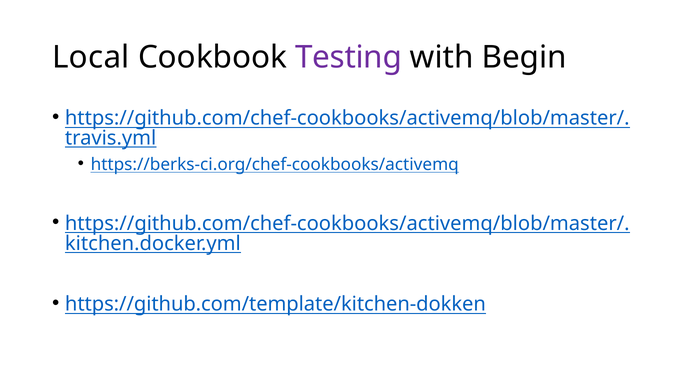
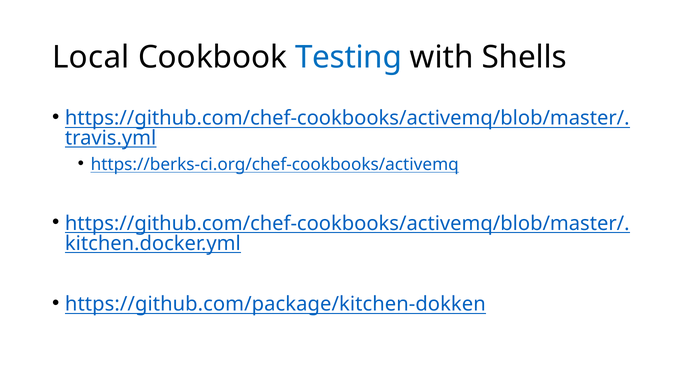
Testing colour: purple -> blue (349, 57)
Begin: Begin -> Shells (524, 57)
https://github.com/template/kitchen-dokken: https://github.com/template/kitchen-dokken -> https://github.com/package/kitchen-dokken (275, 304)
